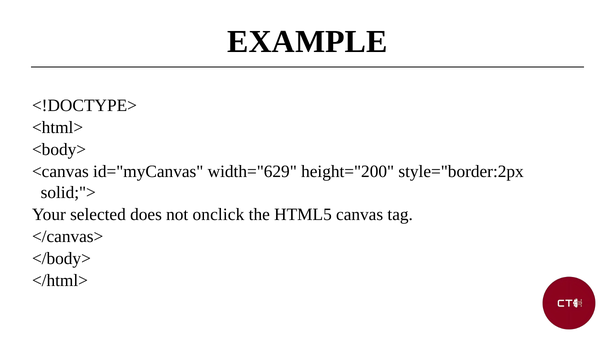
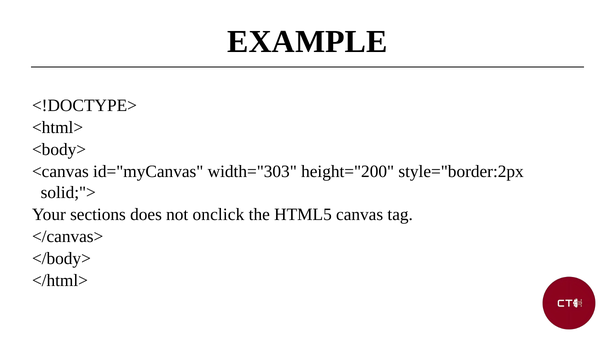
width="629: width="629 -> width="303 (252, 172)
selected: selected -> sections (98, 214)
